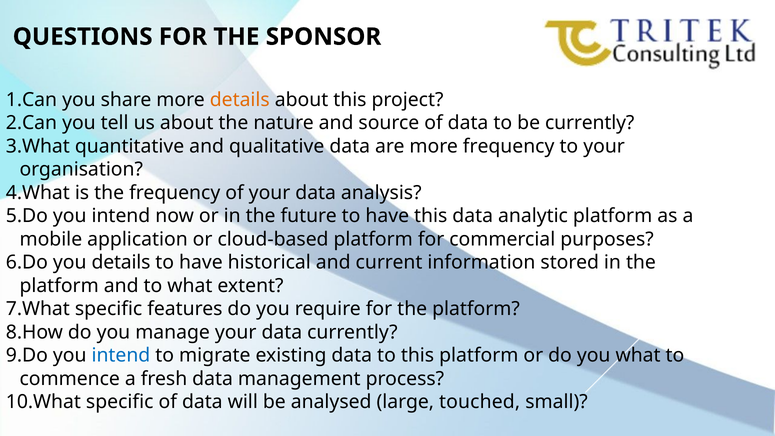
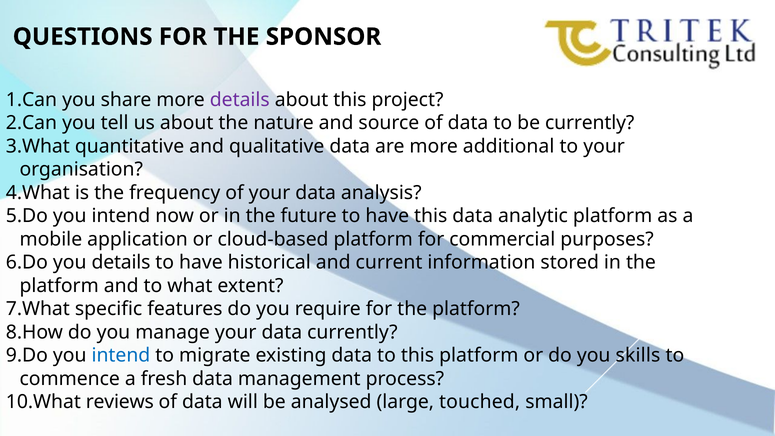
details colour: orange -> purple (240, 100)
more frequency: frequency -> additional (509, 146)
you what: what -> skills (638, 356)
specific: specific -> reviews (120, 402)
